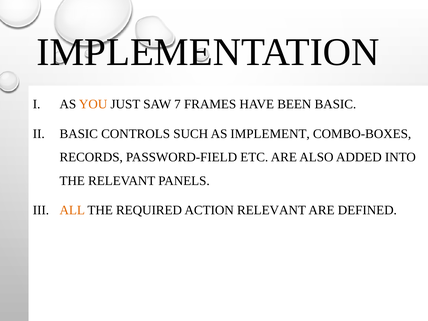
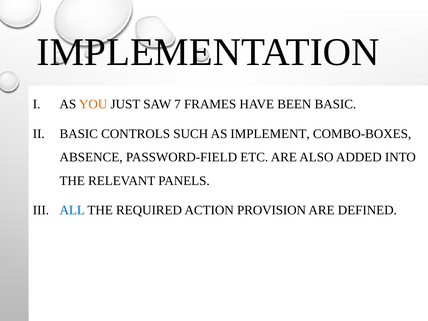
RECORDS: RECORDS -> ABSENCE (91, 157)
ALL colour: orange -> blue (72, 210)
ACTION RELEVANT: RELEVANT -> PROVISION (272, 210)
